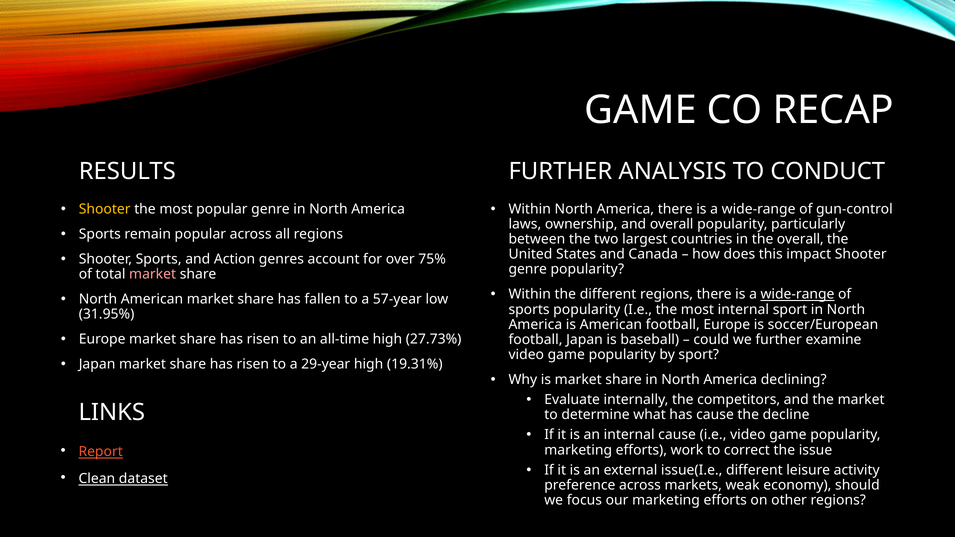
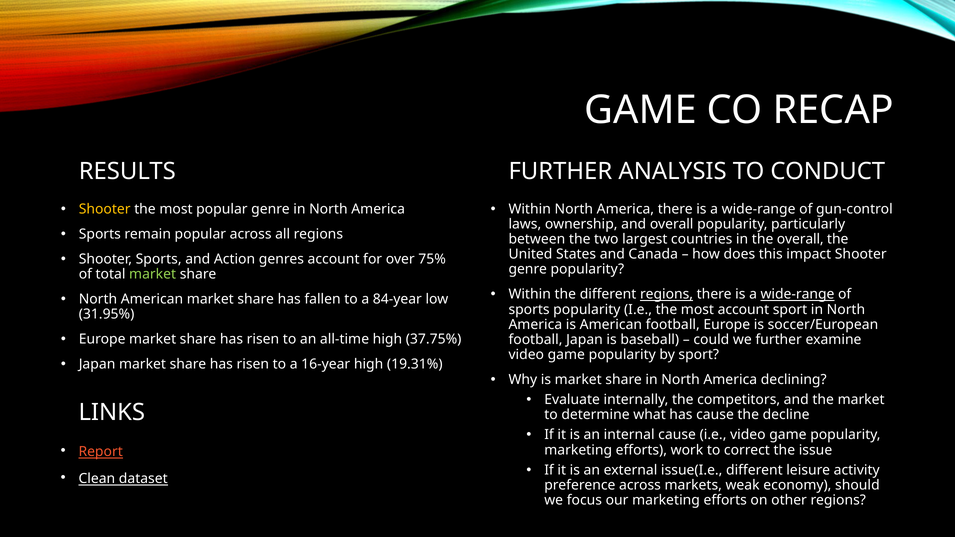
market colour: pink -> light green (153, 274)
regions underline: none -> present (667, 294)
57-year: 57-year -> 84-year (397, 299)
most internal: internal -> account (743, 310)
27.73%: 27.73% -> 37.75% (434, 339)
29-year: 29-year -> 16-year (326, 364)
